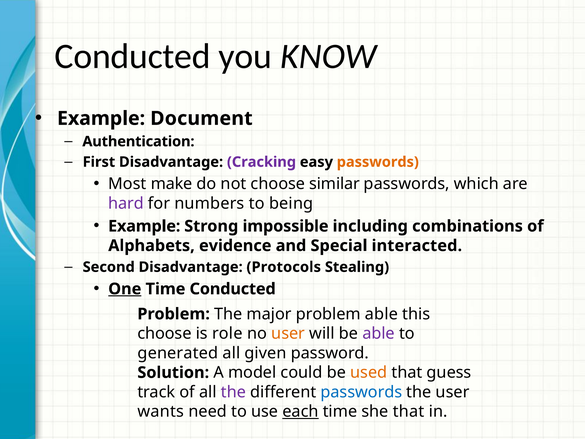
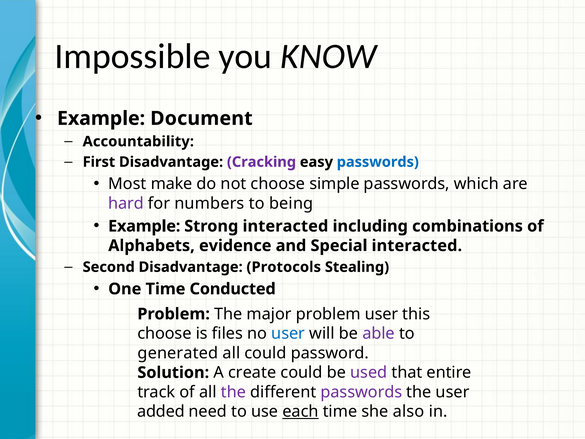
Conducted: Conducted -> Impossible (133, 56)
Authentication: Authentication -> Accountability (138, 141)
passwords colour: orange -> blue (378, 162)
similar: similar -> simple (334, 184)
Strong impossible: impossible -> interacted (285, 226)
One underline: present -> none (125, 289)
problem able: able -> user (382, 314)
role: role -> files (227, 333)
user colour: orange -> blue (288, 333)
all given: given -> could (265, 353)
model: model -> create (252, 372)
used colour: orange -> purple (369, 372)
guess: guess -> entire (449, 372)
passwords colour: blue -> purple (361, 392)
wants: wants -> added (161, 411)
she that: that -> also (409, 411)
